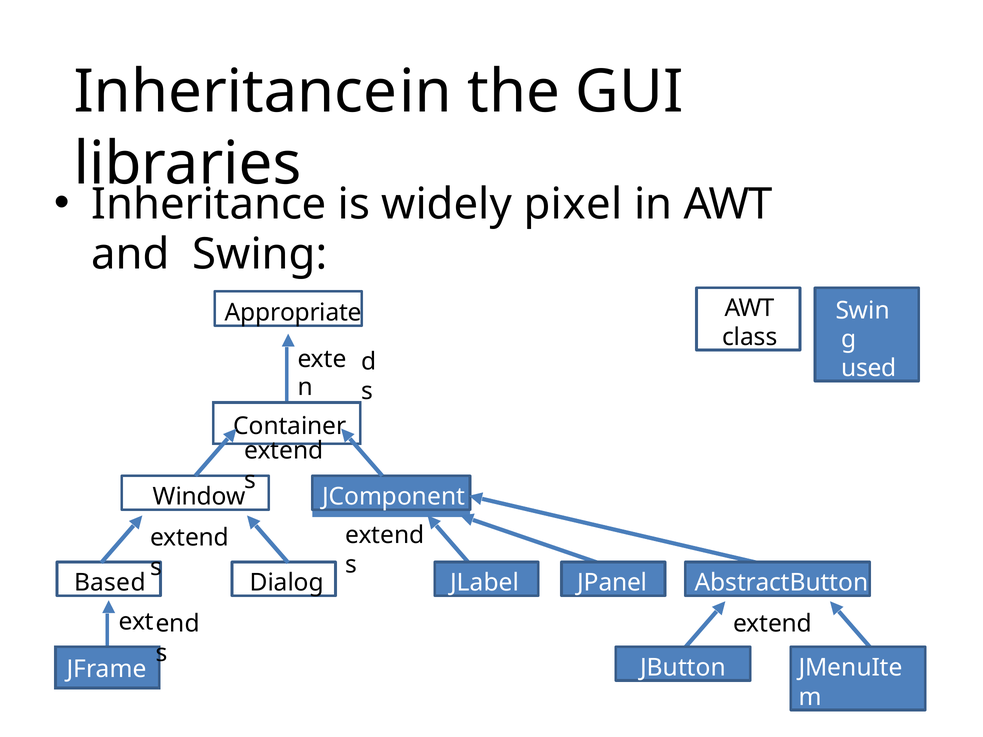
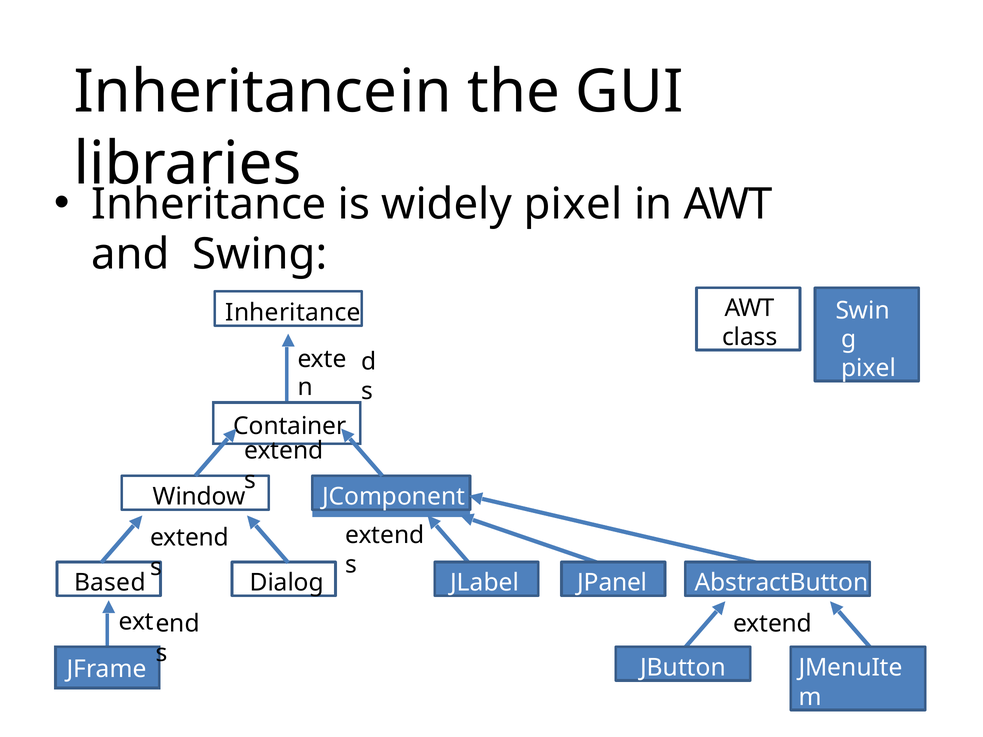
Appropriate: Appropriate -> Inheritance (293, 313)
used: used -> pixel (869, 368)
